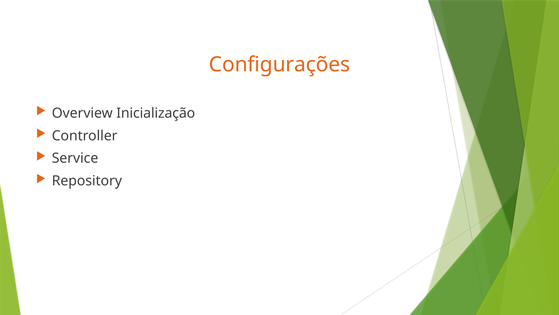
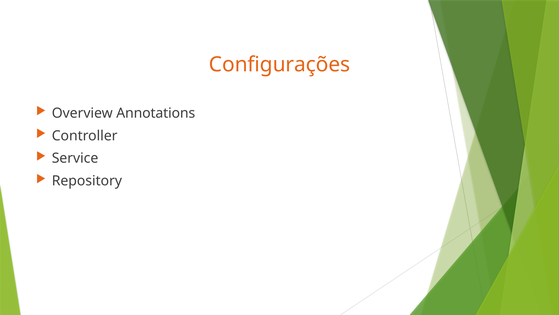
Inicialização: Inicialização -> Annotations (156, 113)
